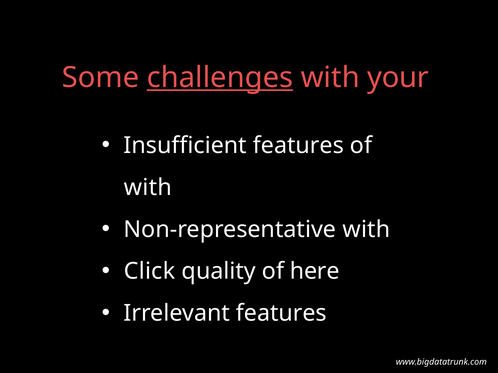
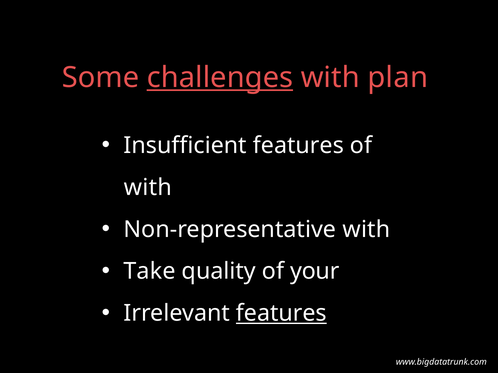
your: your -> plan (398, 78)
Click: Click -> Take (150, 272)
here: here -> your (315, 272)
features underline: none -> present (281, 314)
